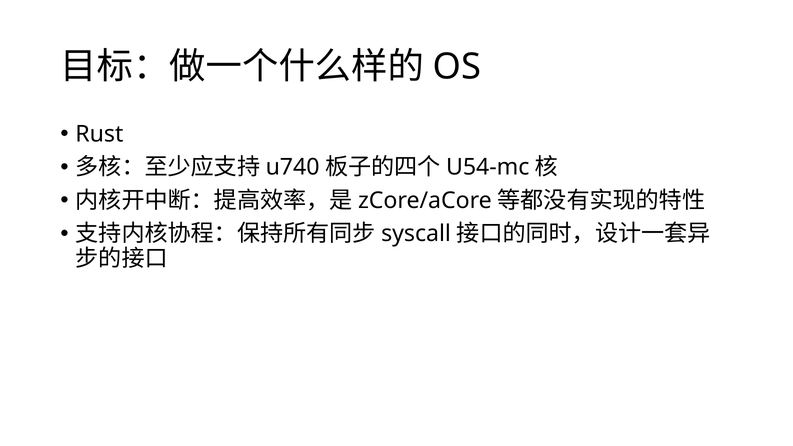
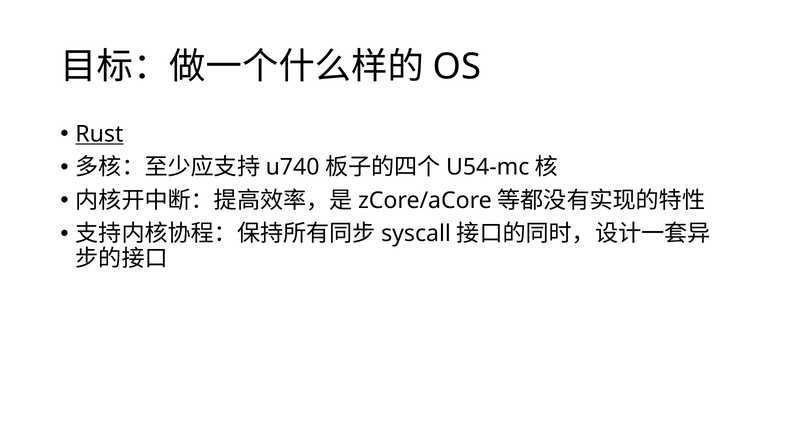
Rust underline: none -> present (99, 134)
